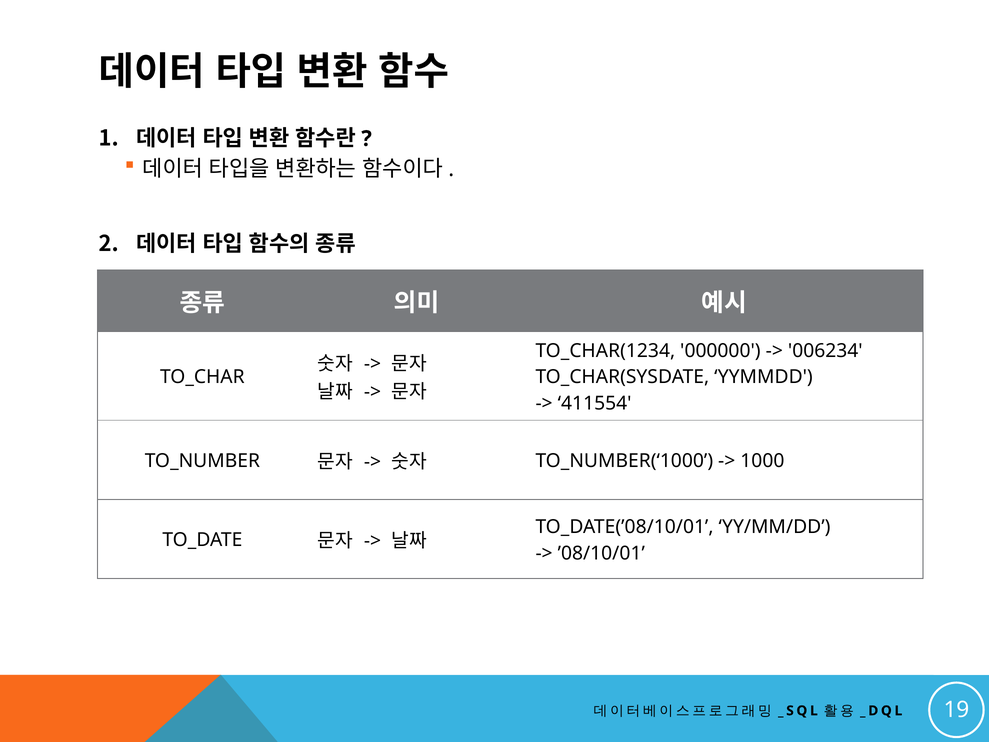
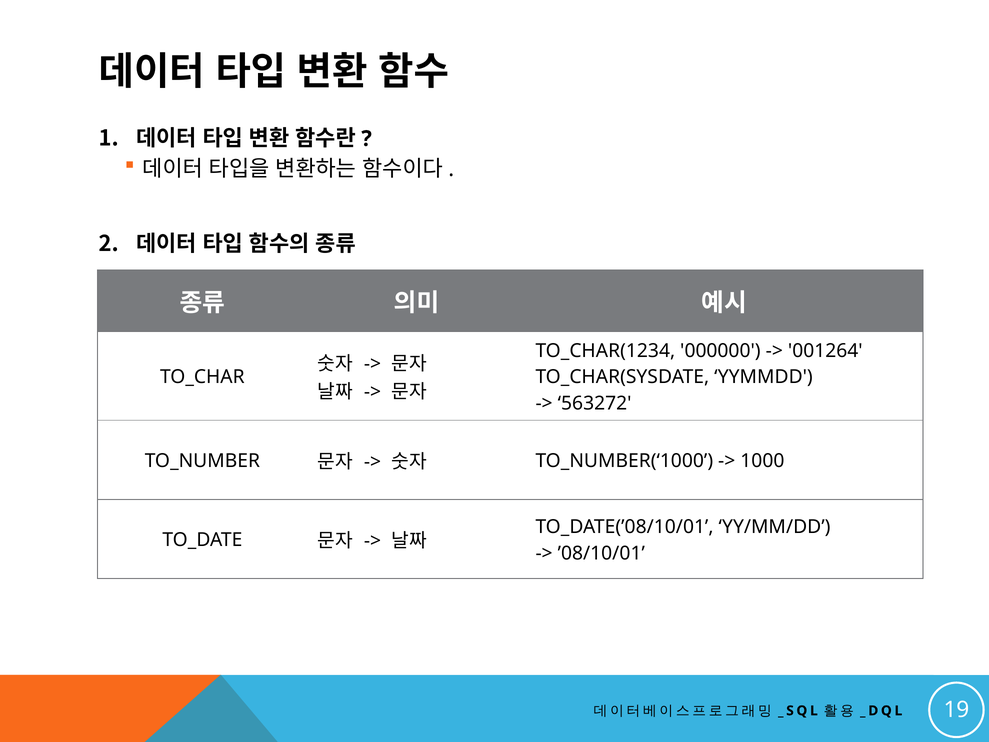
006234: 006234 -> 001264 (825, 351)
411554: 411554 -> 563272 (595, 403)
